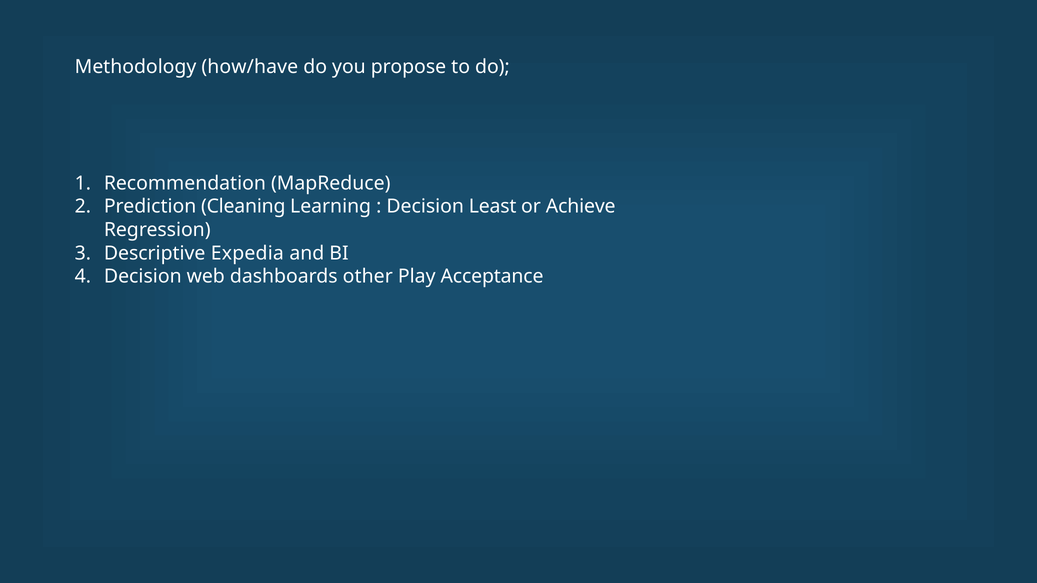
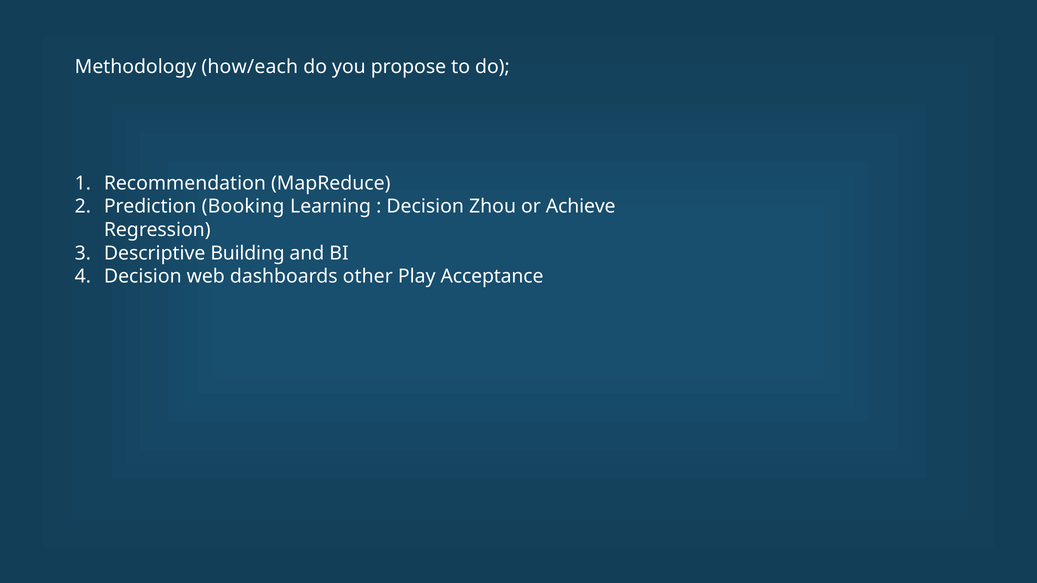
how/have: how/have -> how/each (250, 67)
Cleaning: Cleaning -> Booking (243, 207)
Least: Least -> Zhou (493, 207)
Expedia: Expedia -> Building (248, 253)
